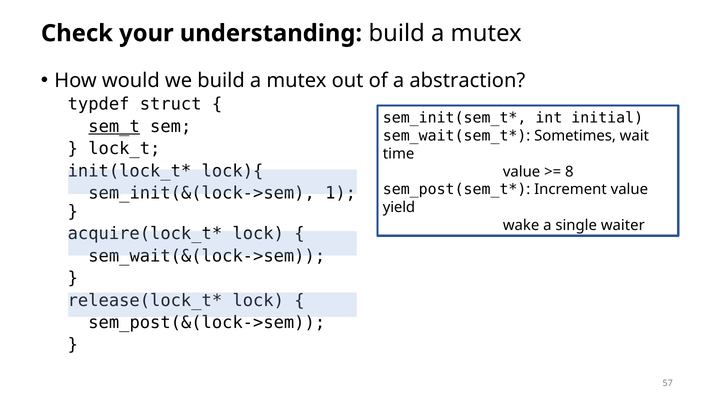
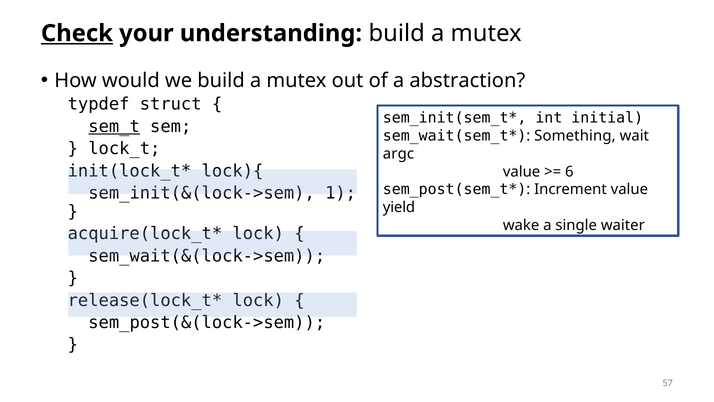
Check underline: none -> present (77, 33)
Sometimes: Sometimes -> Something (575, 136)
time: time -> argc (398, 154)
8: 8 -> 6 (569, 171)
